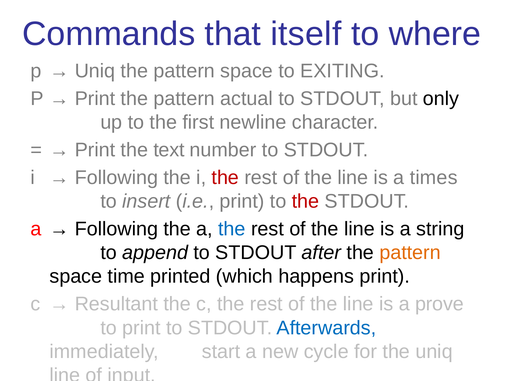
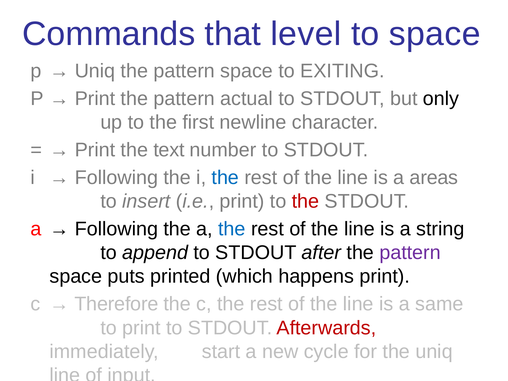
itself: itself -> level (306, 34)
to where: where -> space (435, 34)
the colour: red -> blue (225, 178)
times: times -> areas (434, 178)
pattern colour: orange -> purple (410, 253)
time: time -> puts (126, 276)
Resultant: Resultant -> Therefore (116, 304)
prove: prove -> same (439, 304)
Afterwards colour: blue -> red (326, 328)
